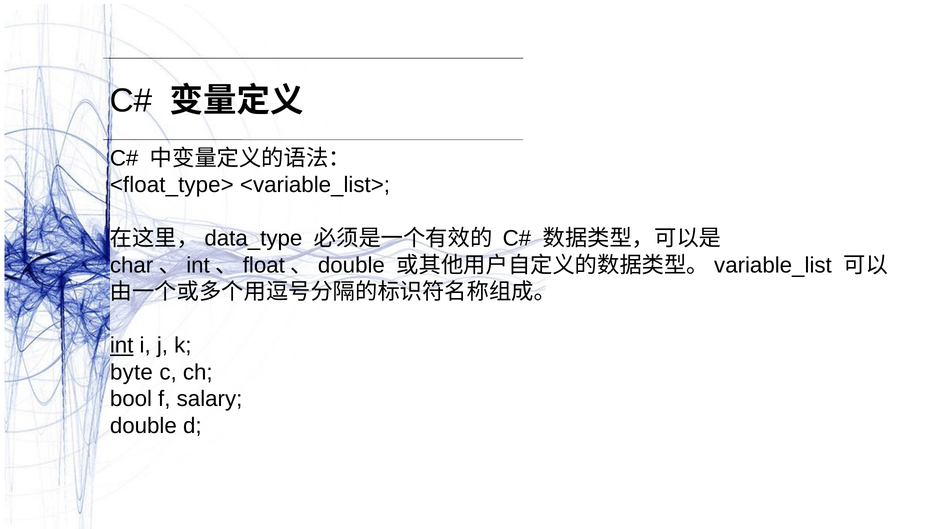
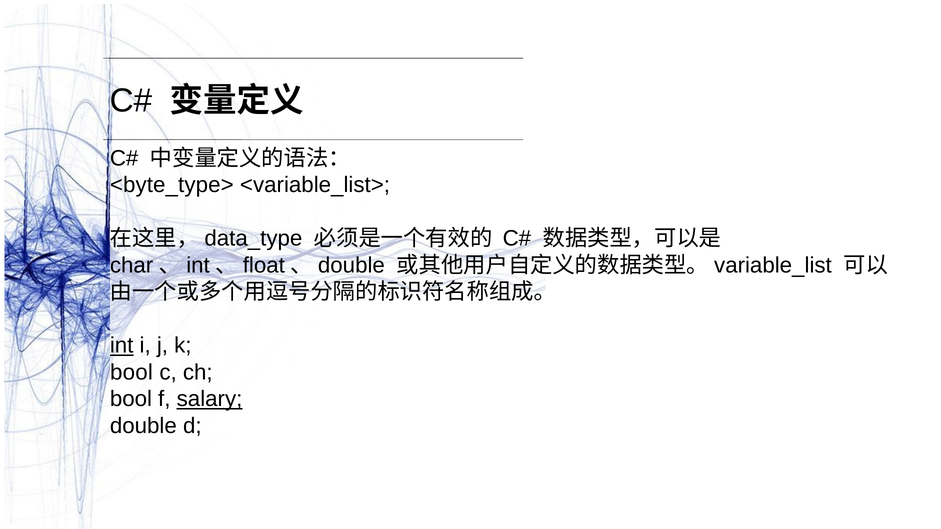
<float_type>: <float_type> -> <byte_type> (172, 185)
byte: byte -> bool (131, 372)
salary underline: none -> present (210, 399)
